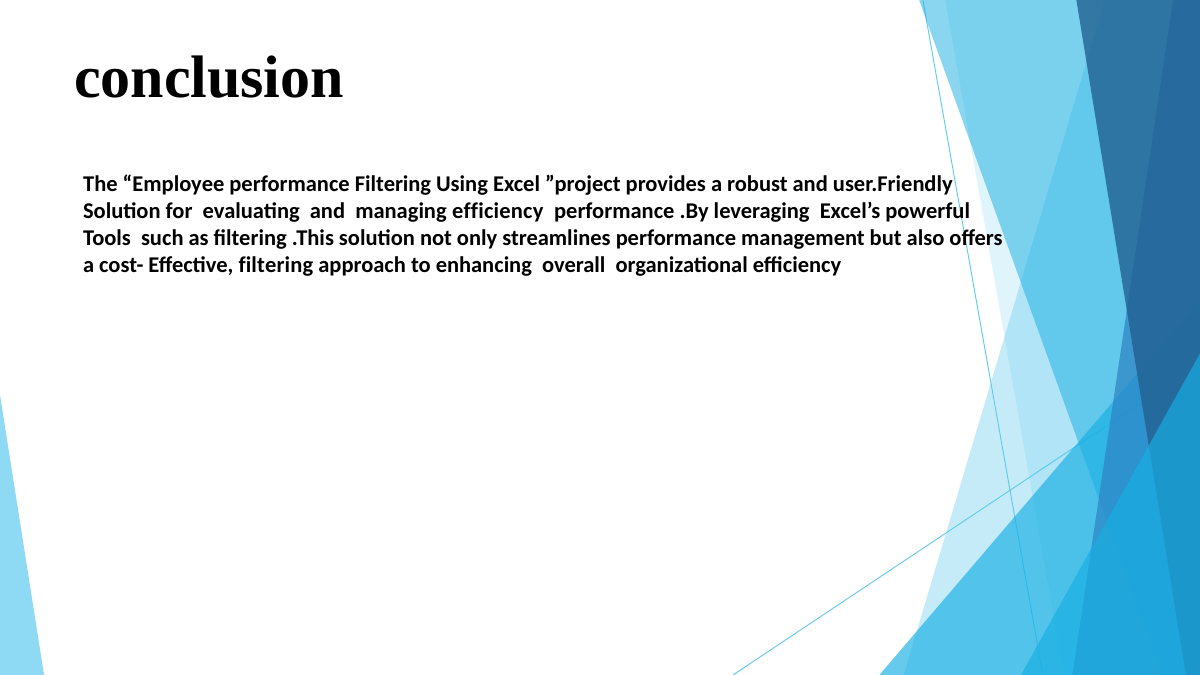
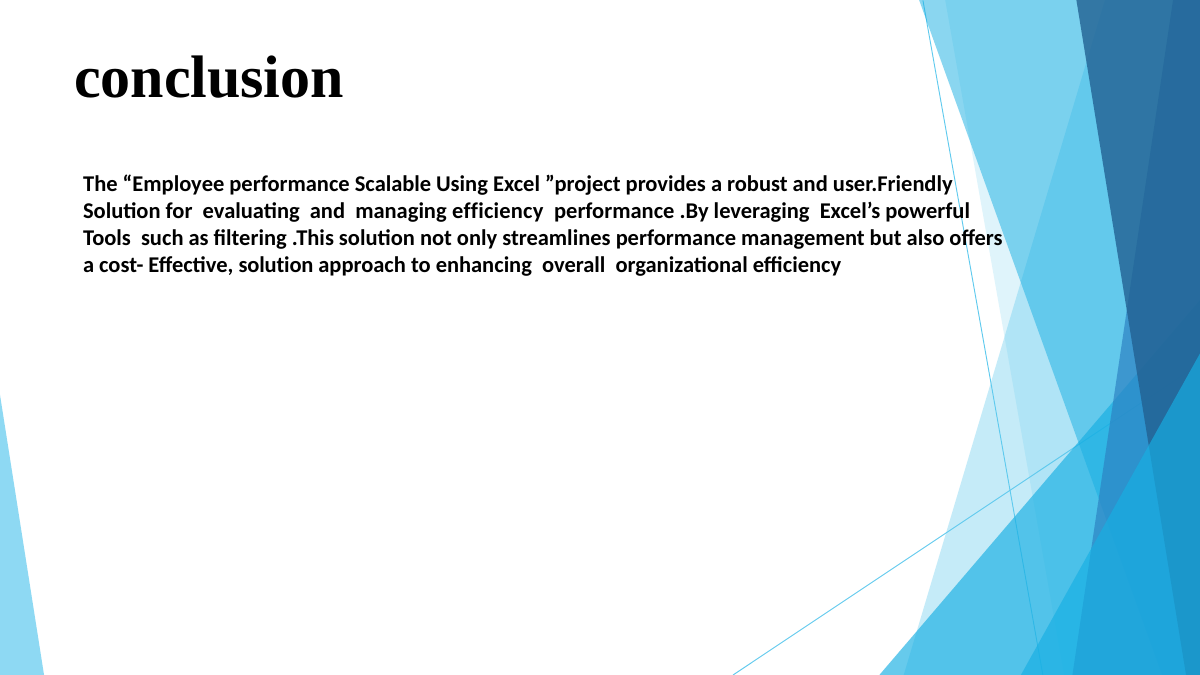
performance Filtering: Filtering -> Scalable (393, 184)
Effective filtering: filtering -> solution (276, 265)
